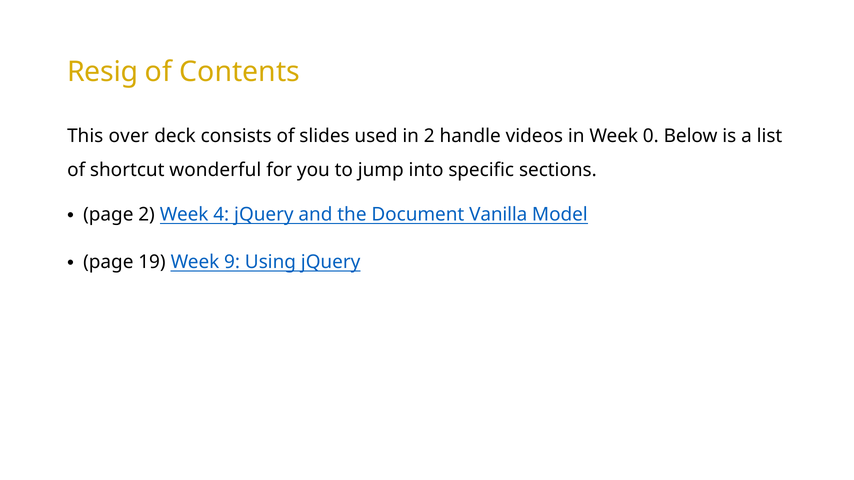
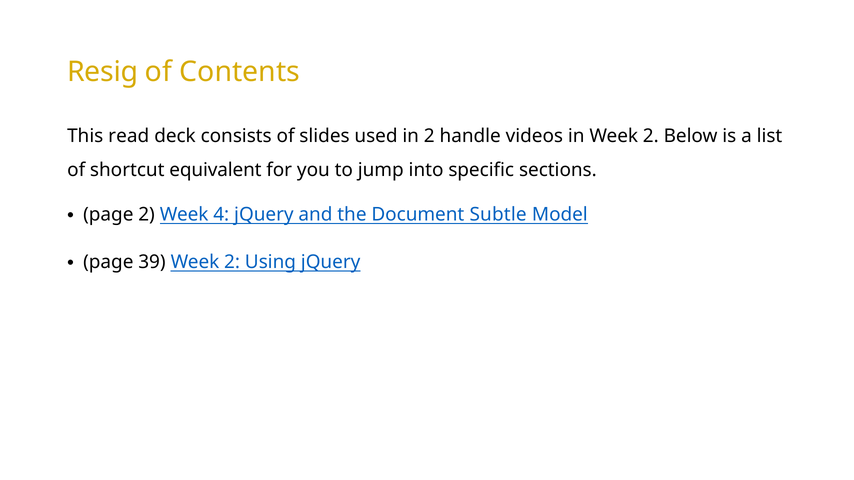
over: over -> read (129, 136)
in Week 0: 0 -> 2 (651, 136)
wonderful: wonderful -> equivalent (215, 170)
Vanilla: Vanilla -> Subtle (498, 215)
19: 19 -> 39 (152, 262)
9: 9 -> 2 (232, 262)
